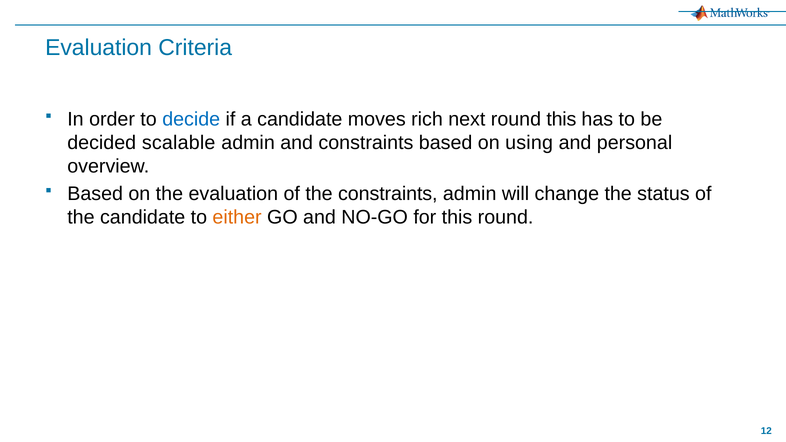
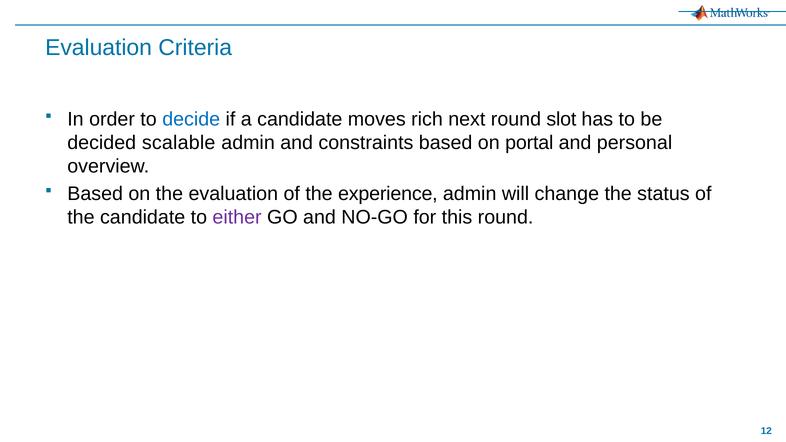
round this: this -> slot (561, 119)
using: using -> portal (529, 143)
the constraints: constraints -> experience (388, 194)
either colour: orange -> purple (237, 218)
